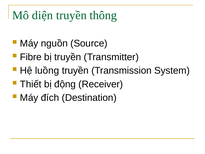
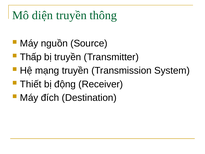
Fibre: Fibre -> Thấp (31, 57)
luồng: luồng -> mạng (47, 70)
